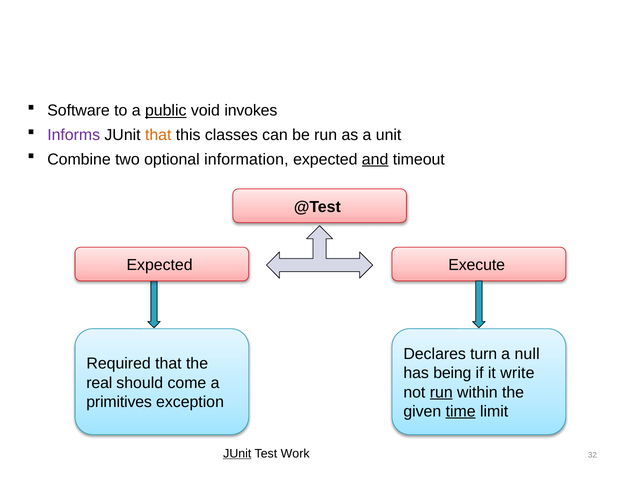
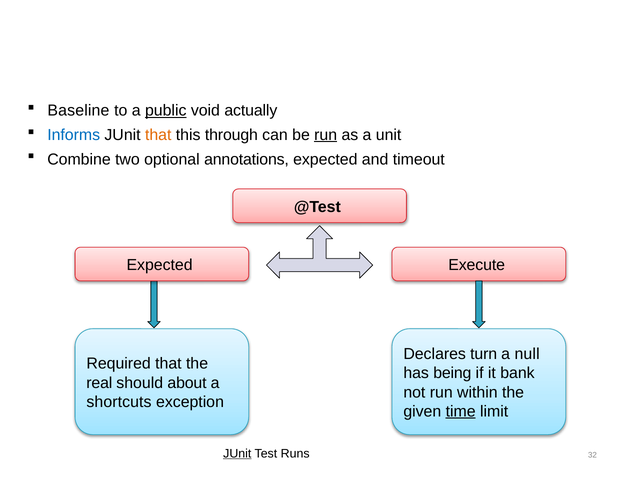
Software: Software -> Baseline (78, 110)
invokes: invokes -> actually (251, 110)
Informs colour: purple -> blue (74, 135)
classes: classes -> through (231, 135)
run underline: none -> present (326, 135)
information: information -> annotations (246, 159)
and underline: present -> none (375, 159)
write: write -> bank (517, 373)
come: come -> about (187, 382)
run underline: present -> none (441, 392)
primitives: primitives -> shortcuts (119, 401)
Work: Work -> Runs (295, 453)
